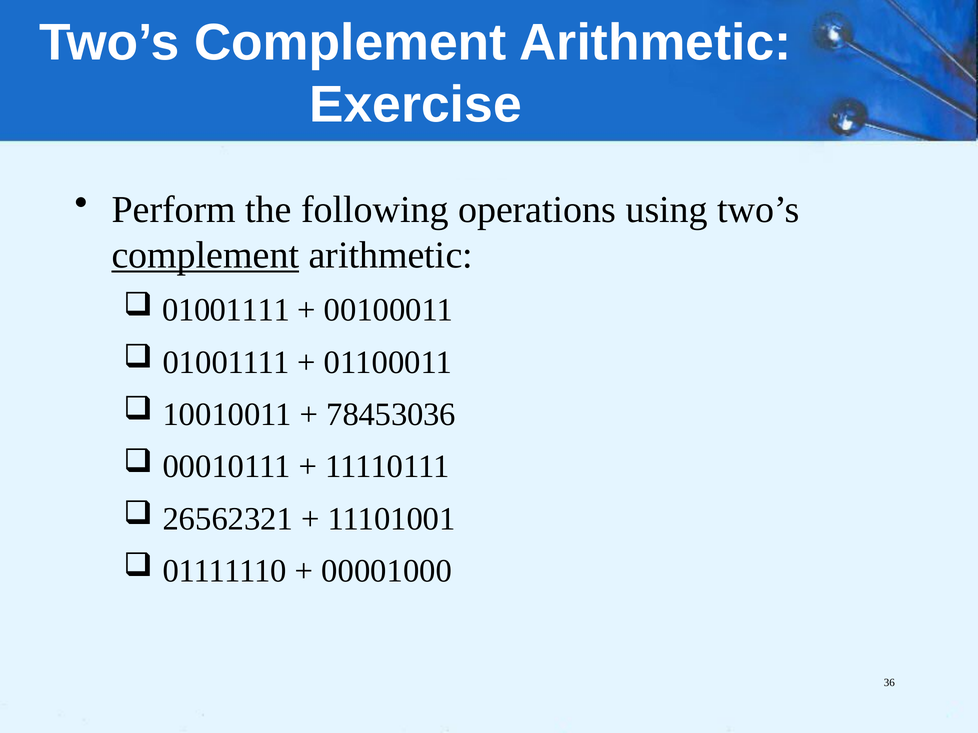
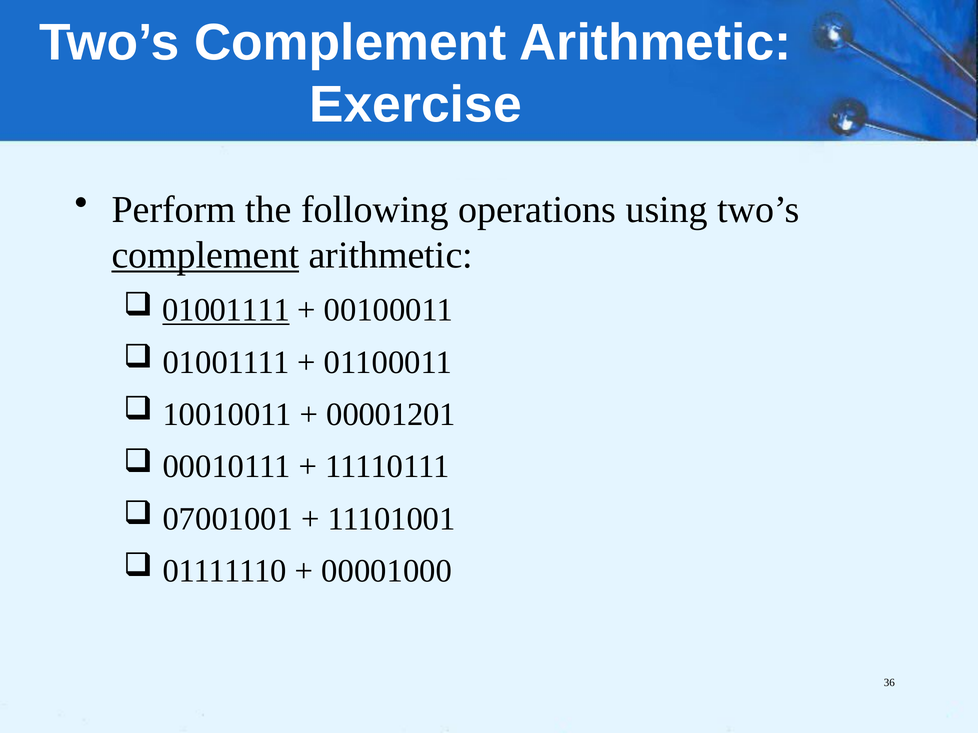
01001111 underline: none -> present (226, 310)
78453036: 78453036 -> 00001201 (391, 415)
26562321: 26562321 -> 07001001 (228, 519)
